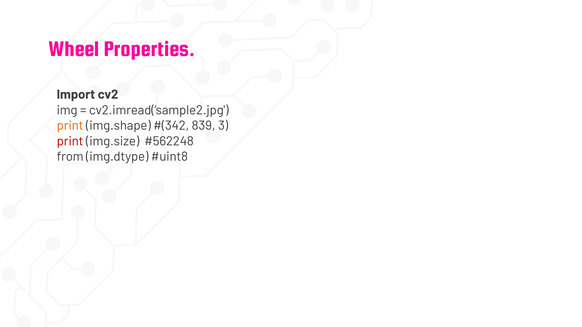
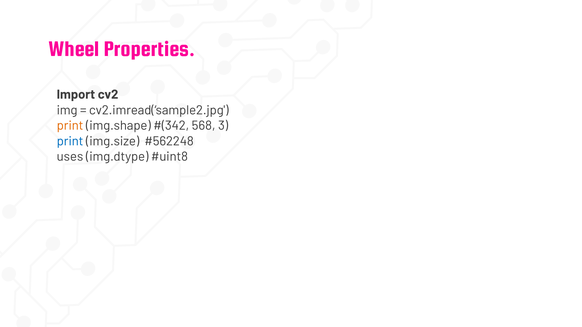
839: 839 -> 568 (204, 126)
print colour: red -> blue (70, 141)
from: from -> uses (70, 157)
